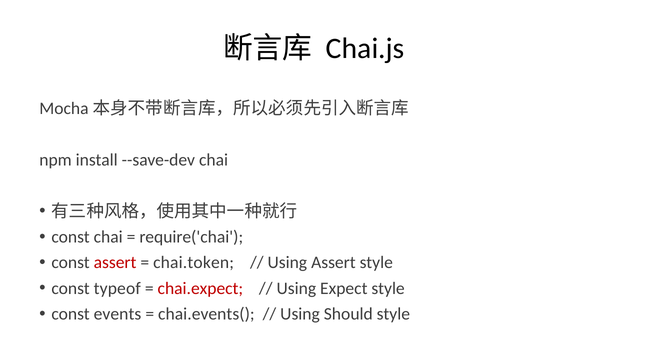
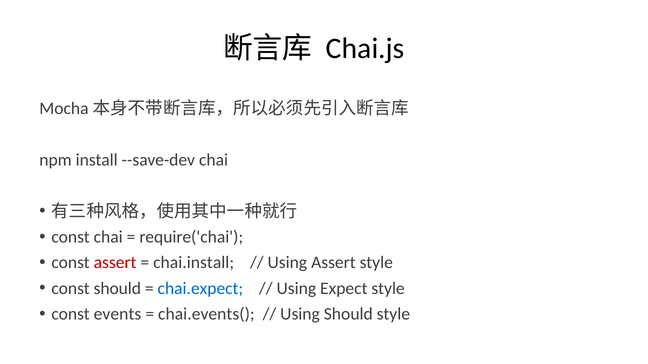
chai.token: chai.token -> chai.install (194, 263)
const typeof: typeof -> should (117, 289)
chai.expect colour: red -> blue (200, 289)
